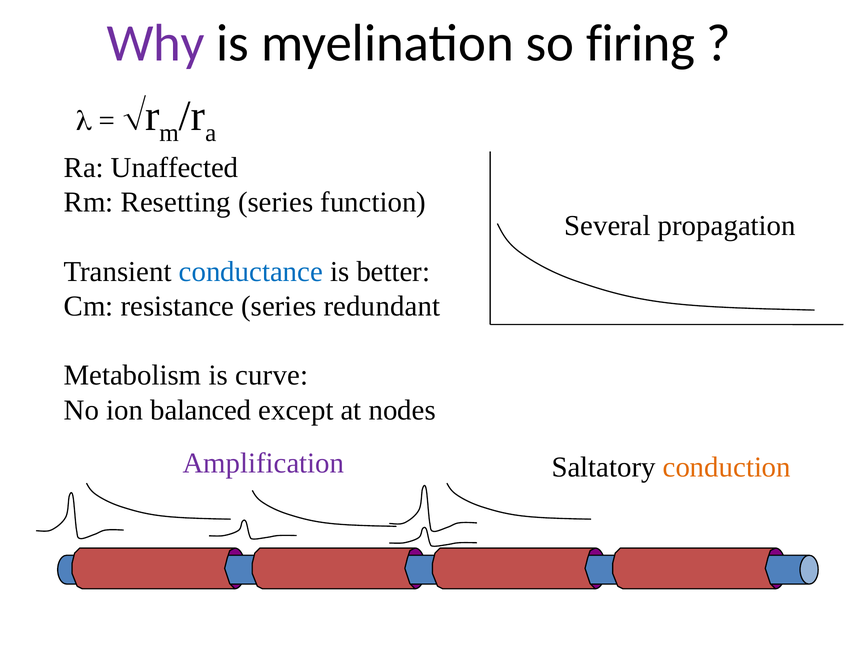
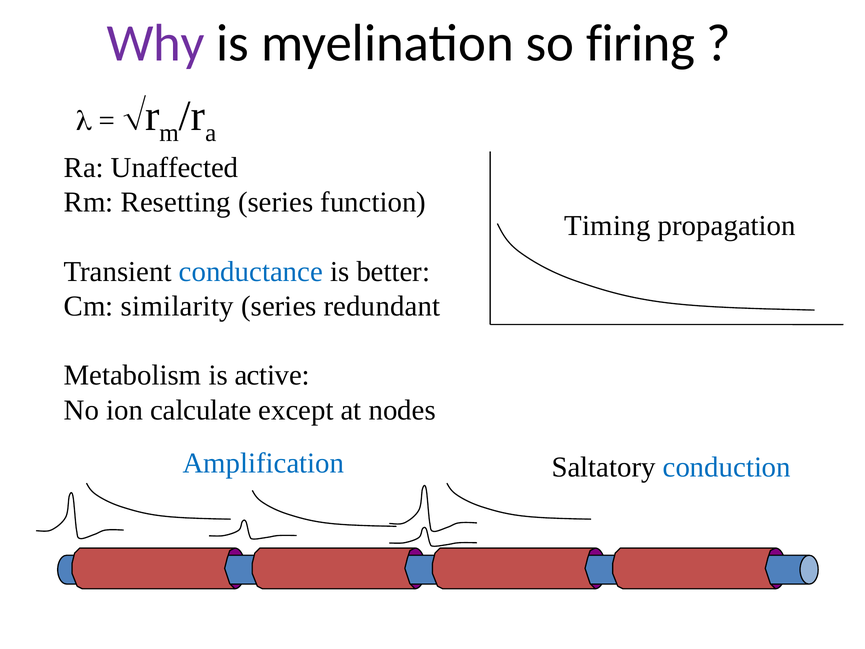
Several: Several -> Timing (607, 225)
resistance: resistance -> similarity (177, 306)
curve: curve -> active (272, 375)
balanced: balanced -> calculate (201, 410)
Amplification colour: purple -> blue (263, 463)
conduction colour: orange -> blue (727, 467)
